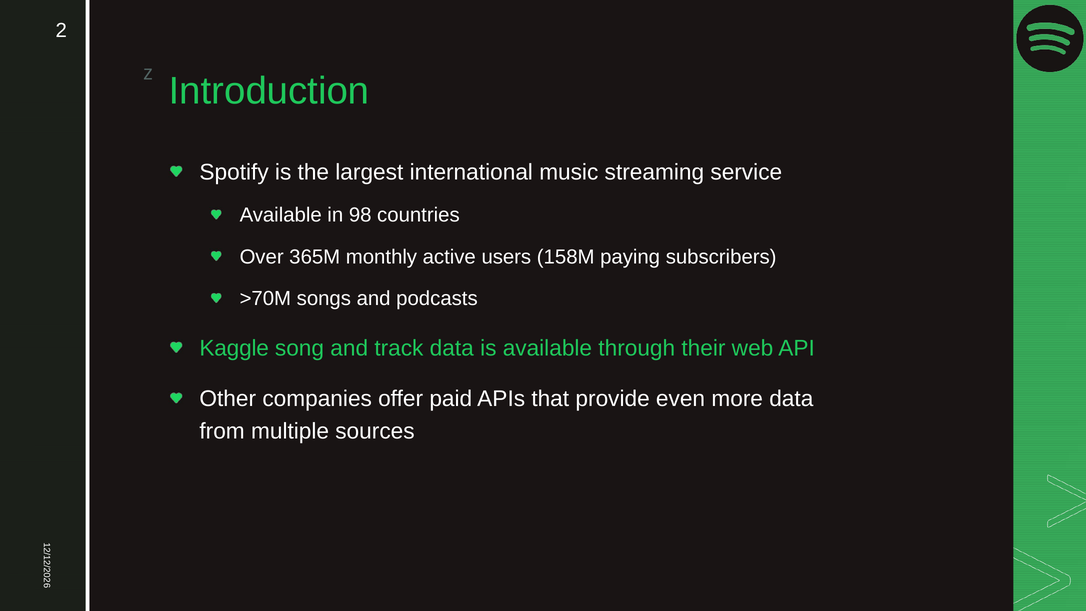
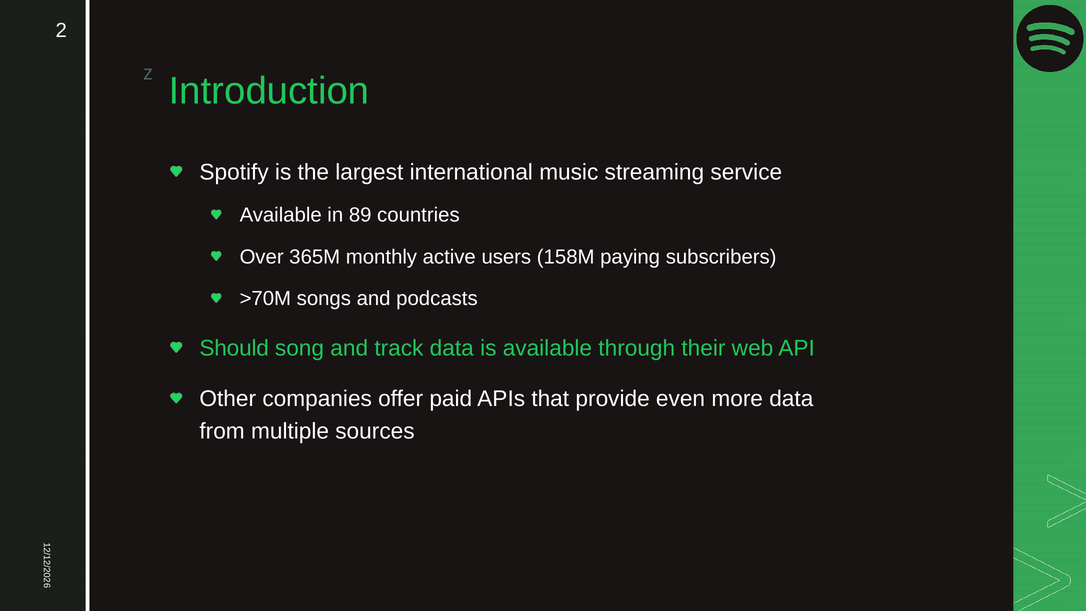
98: 98 -> 89 (360, 215)
Kaggle: Kaggle -> Should (234, 348)
